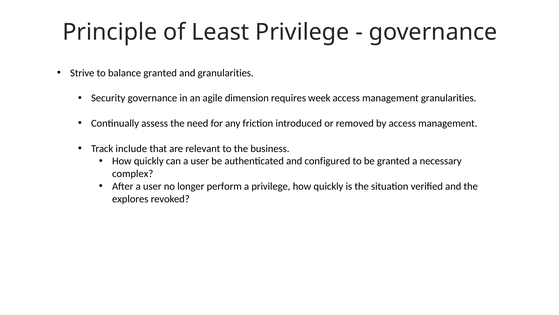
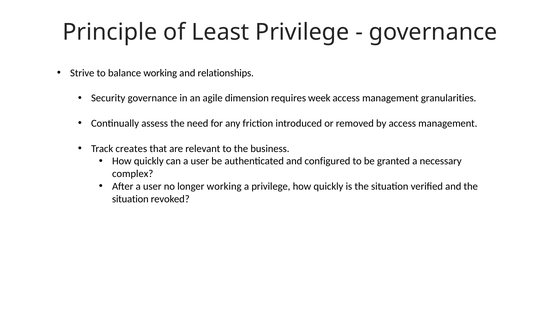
balance granted: granted -> working (160, 73)
and granularities: granularities -> relationships (226, 73)
include: include -> creates (131, 148)
longer perform: perform -> working (224, 186)
explores: explores -> situation (130, 199)
